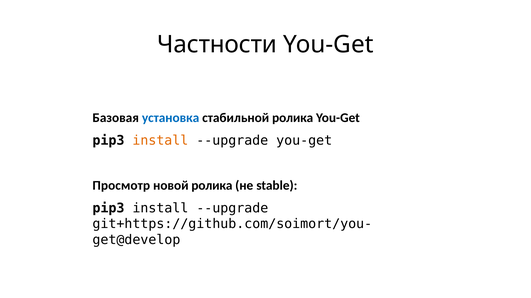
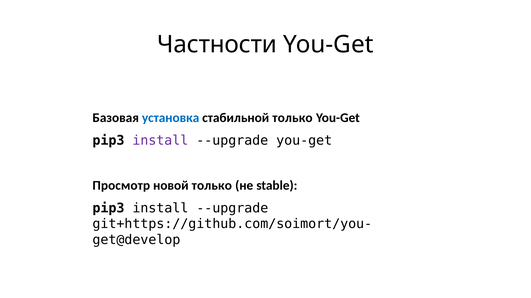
стабильной ролика: ролика -> только (292, 118)
install colour: orange -> purple (160, 141)
новой ролика: ролика -> только (212, 186)
